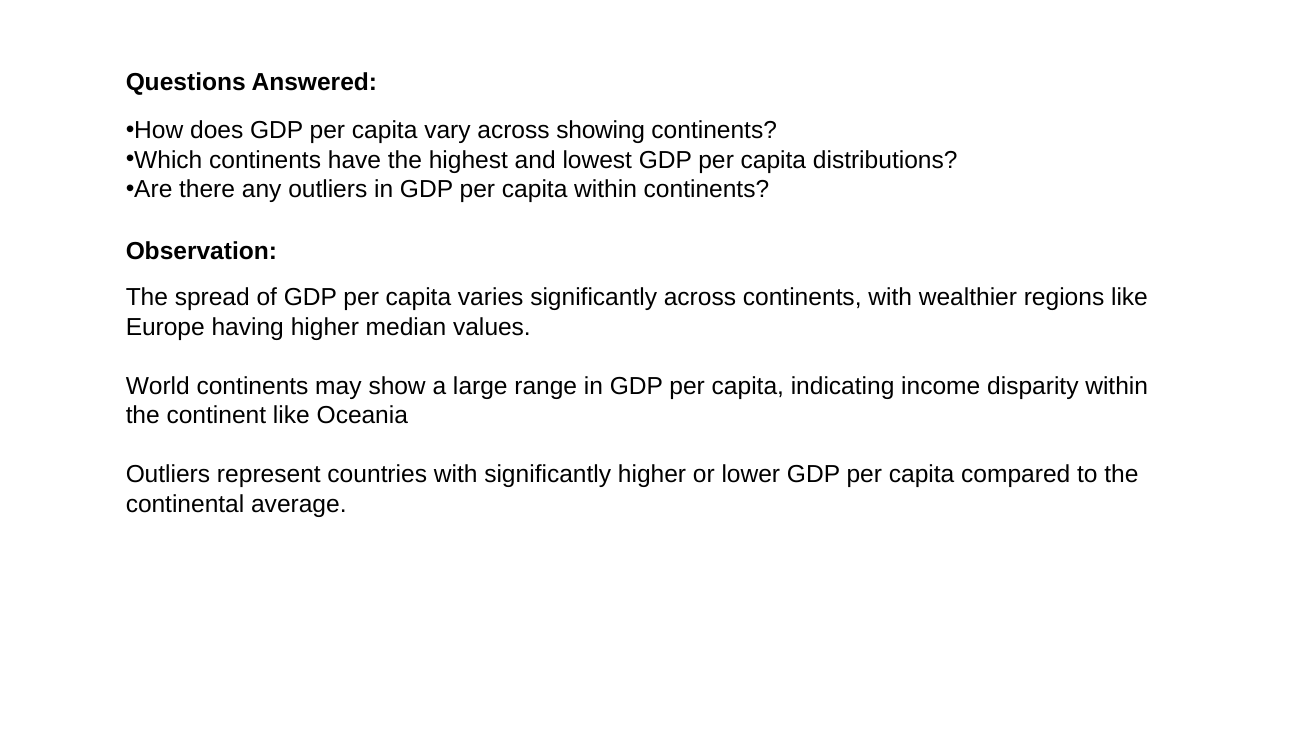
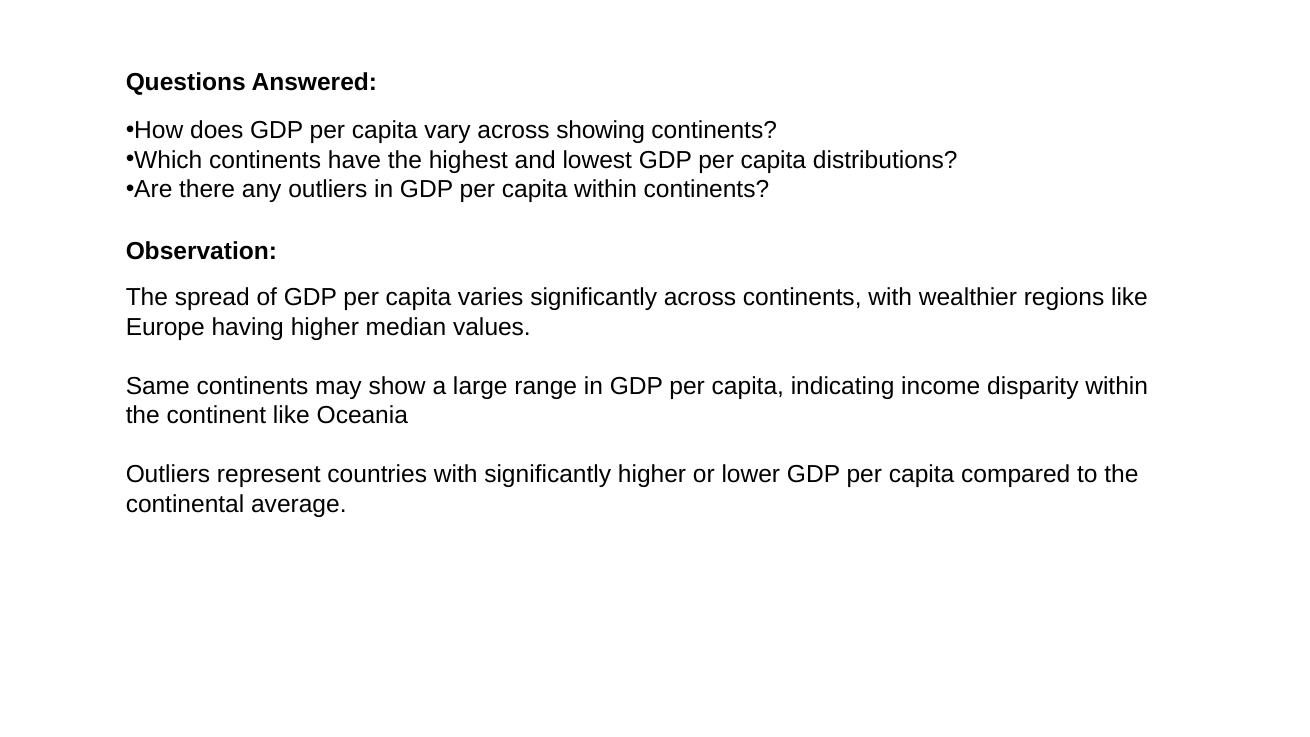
World: World -> Same (158, 386)
